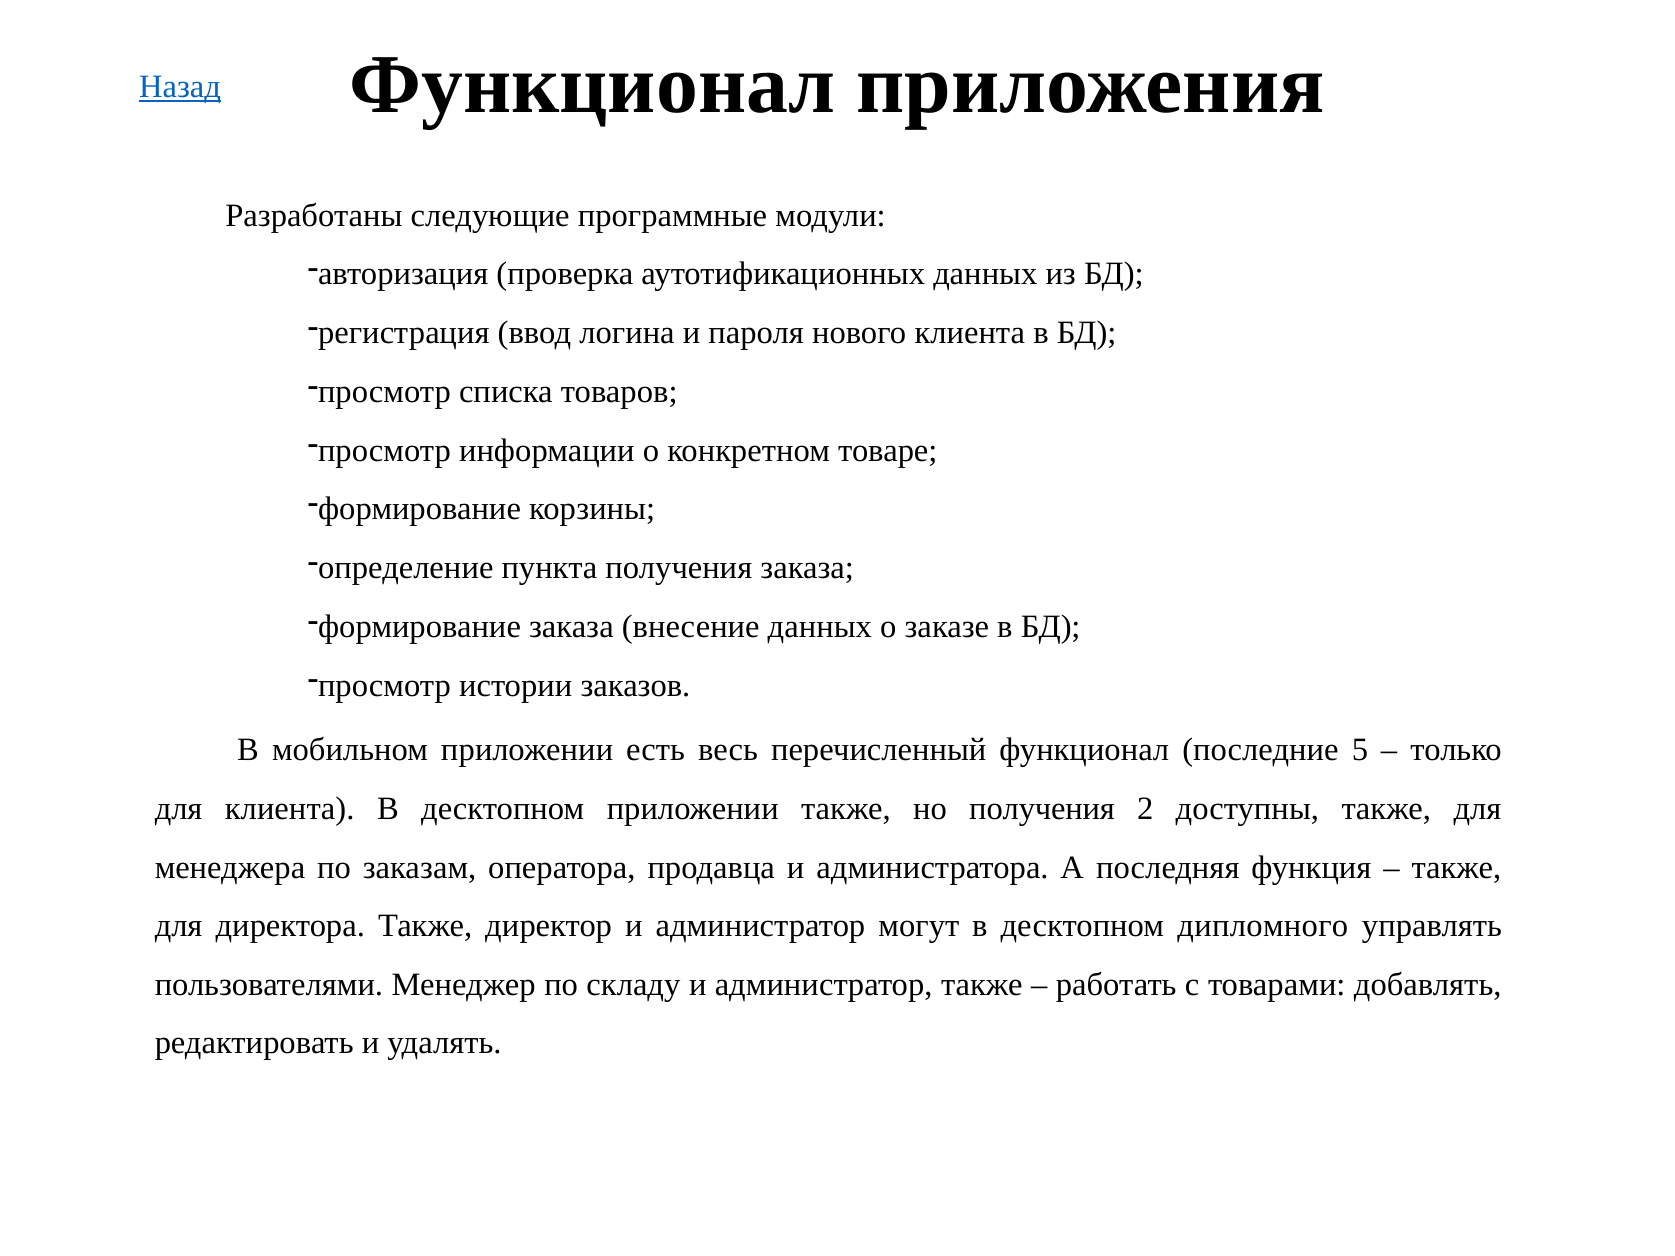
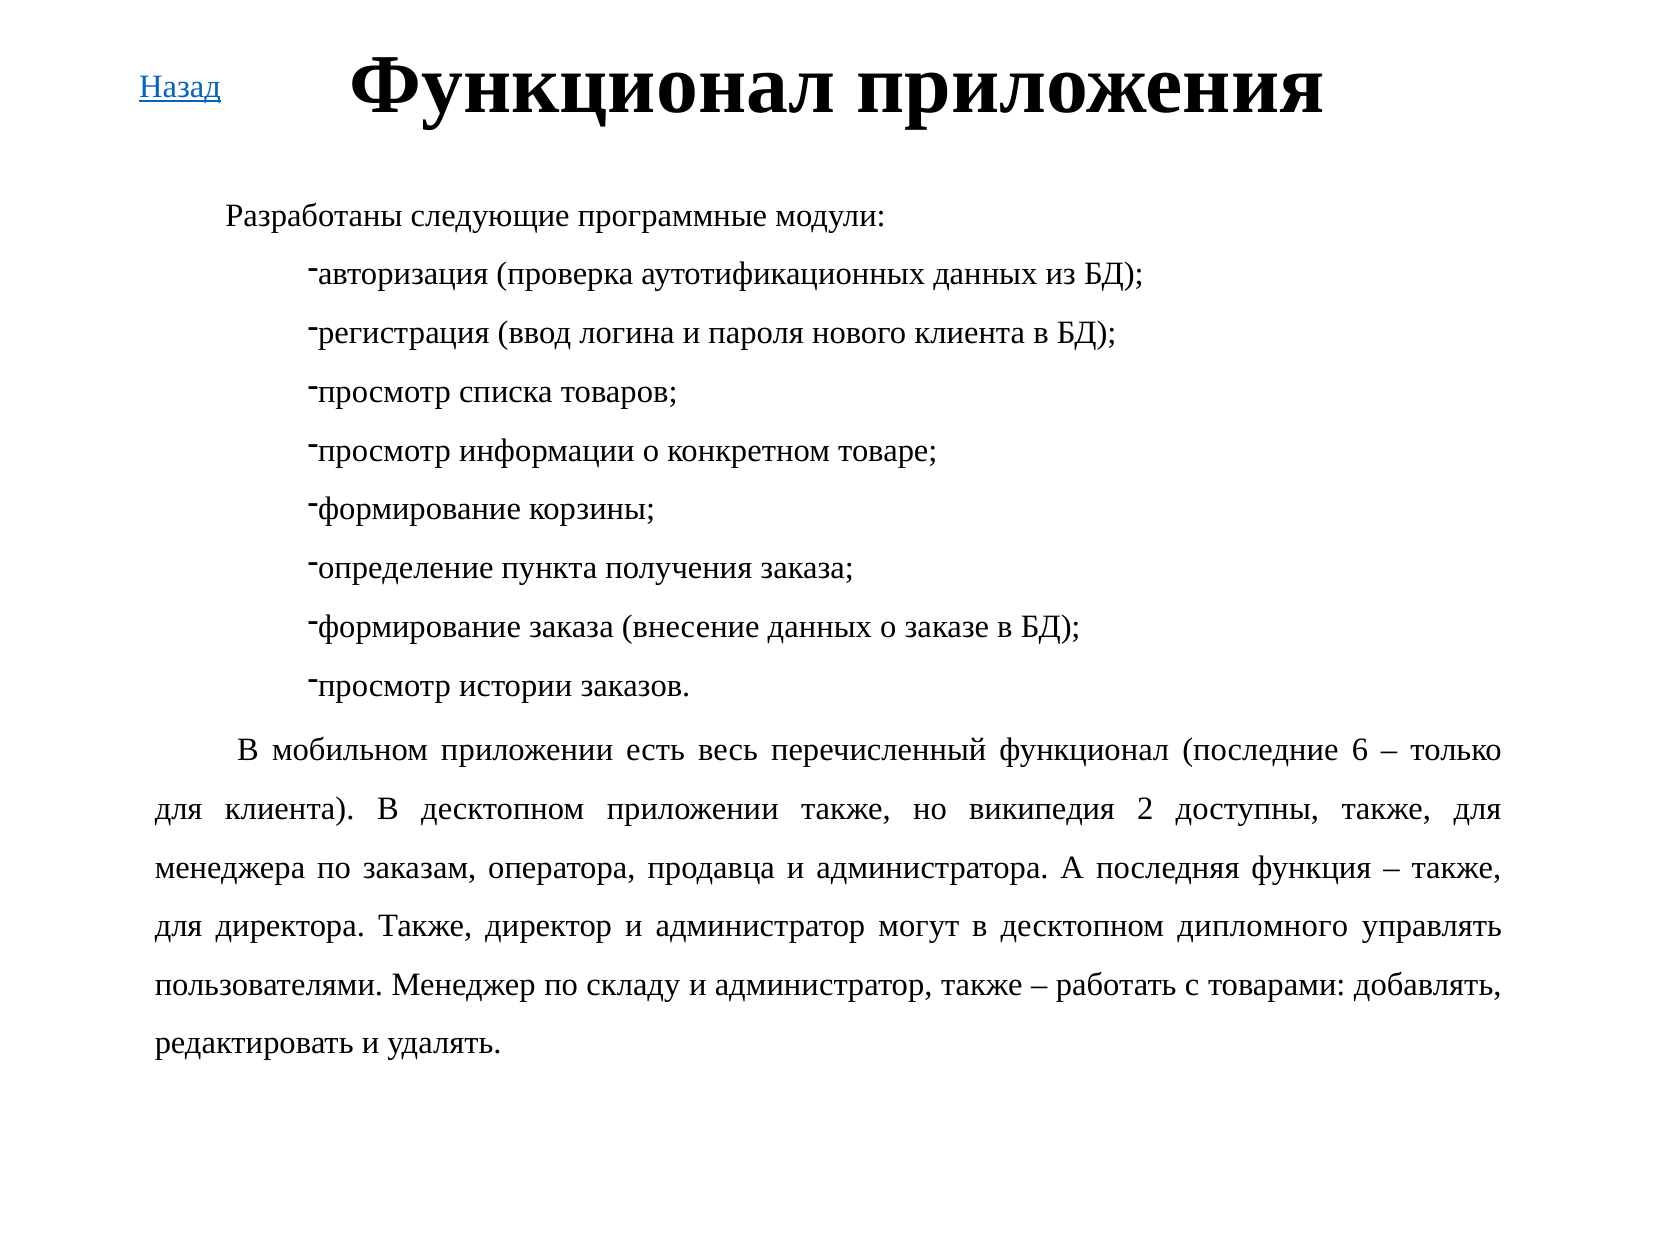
5: 5 -> 6 (1360, 750)
но получения: получения -> википедия (1042, 809)
